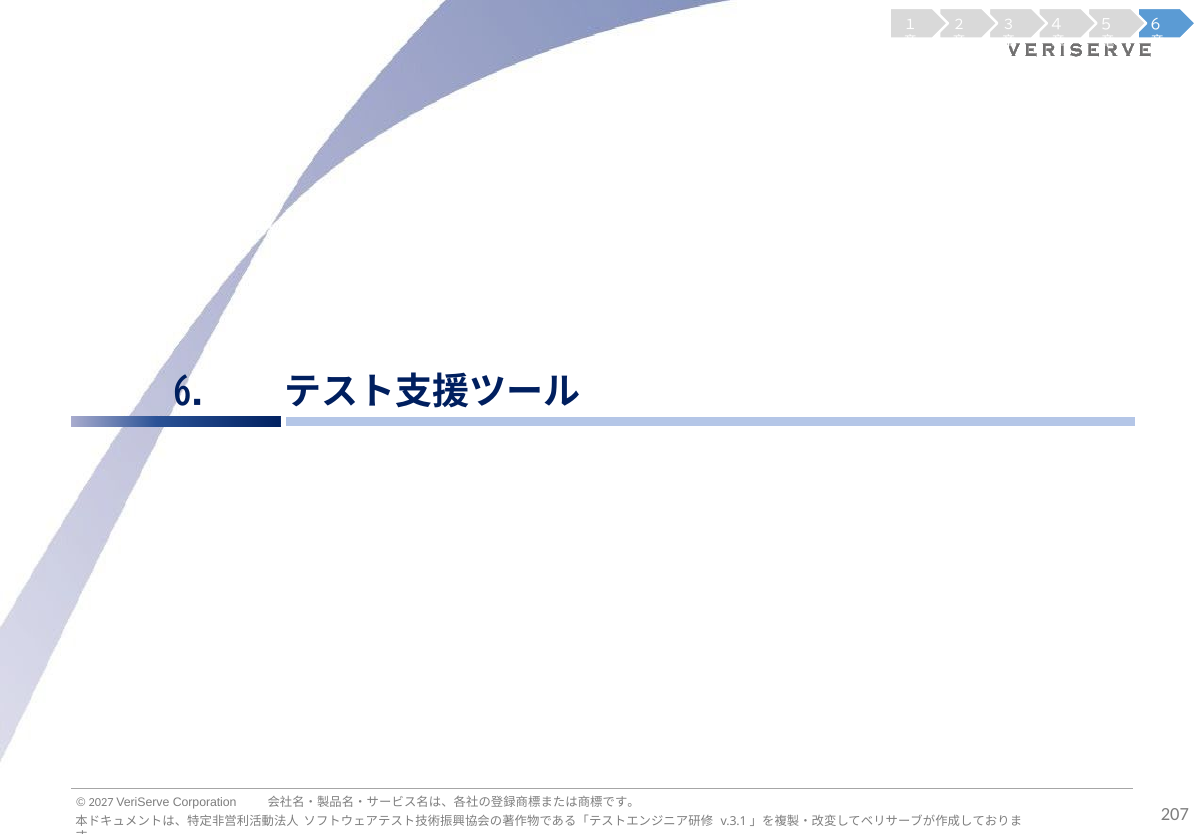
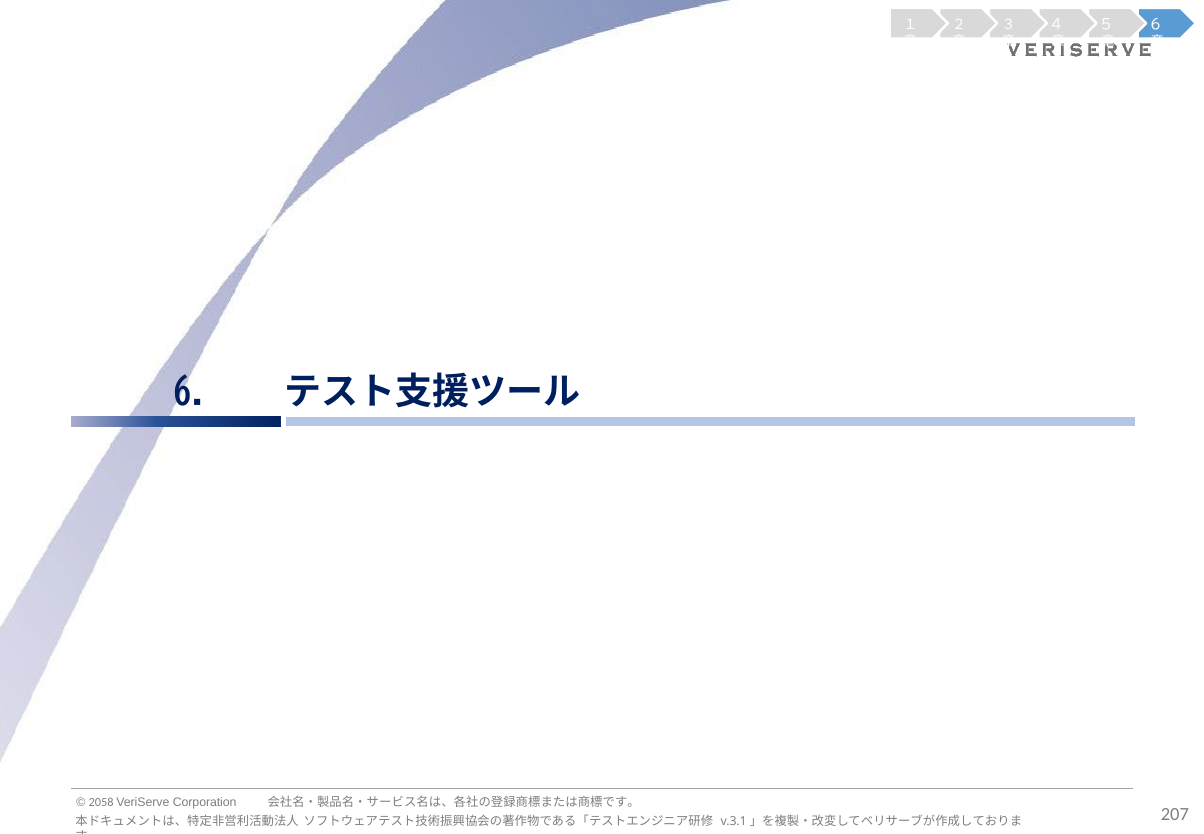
2027: 2027 -> 2058 (101, 802)
